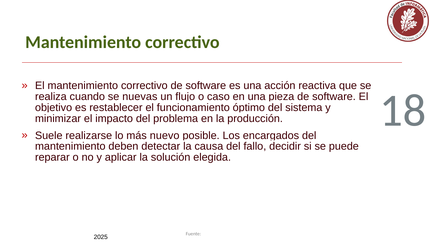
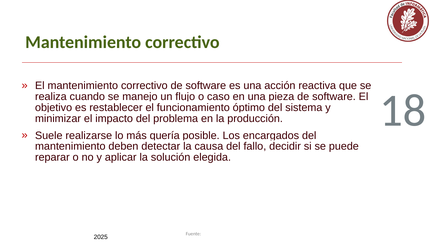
nuevas: nuevas -> manejo (140, 97)
nuevo: nuevo -> quería (165, 135)
